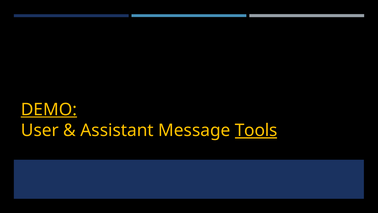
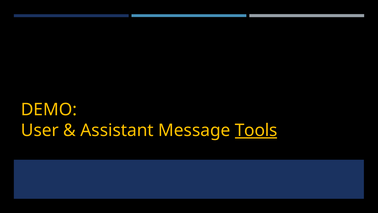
DEMO underline: present -> none (49, 109)
